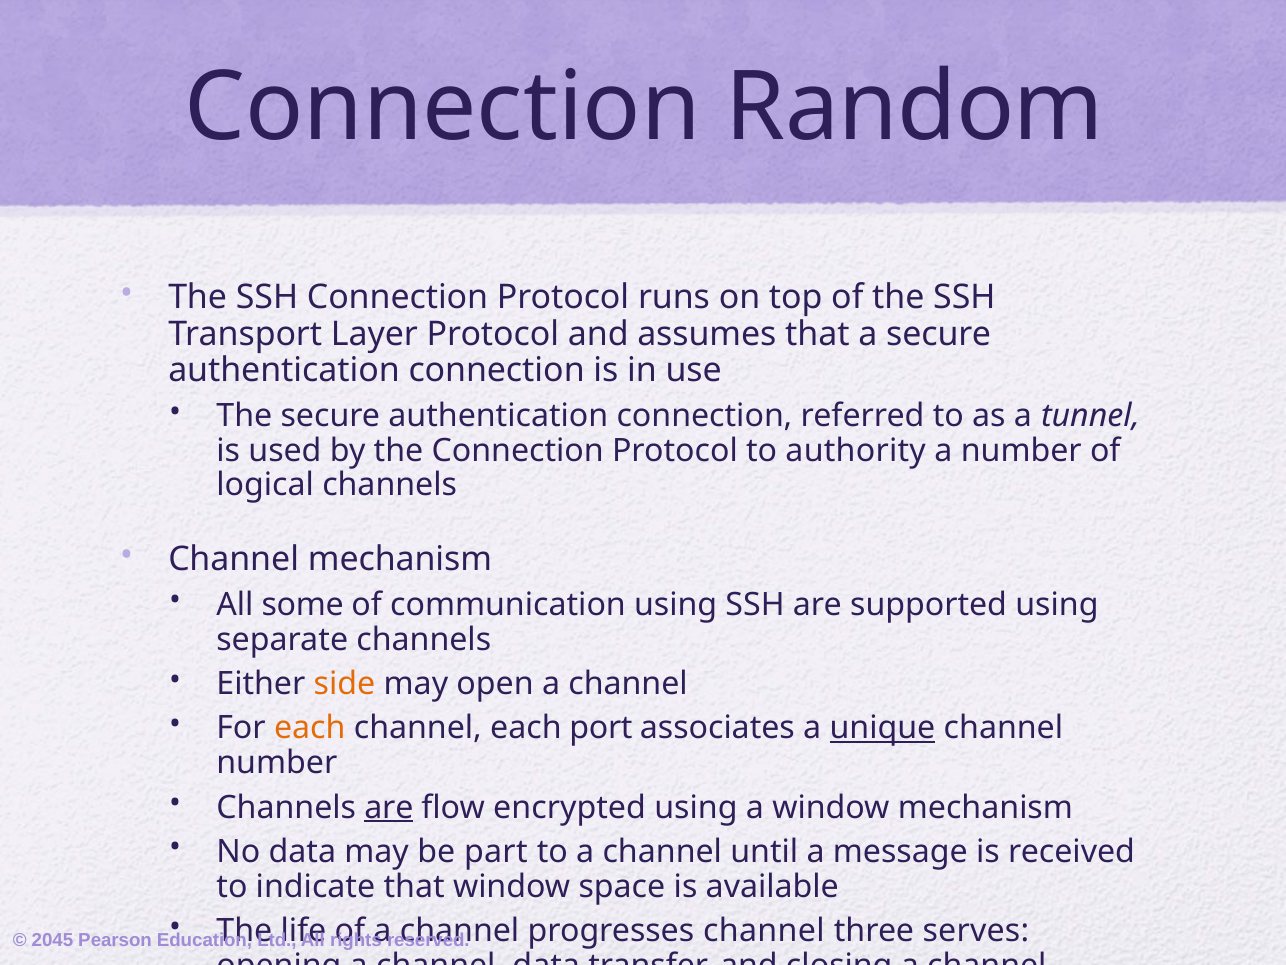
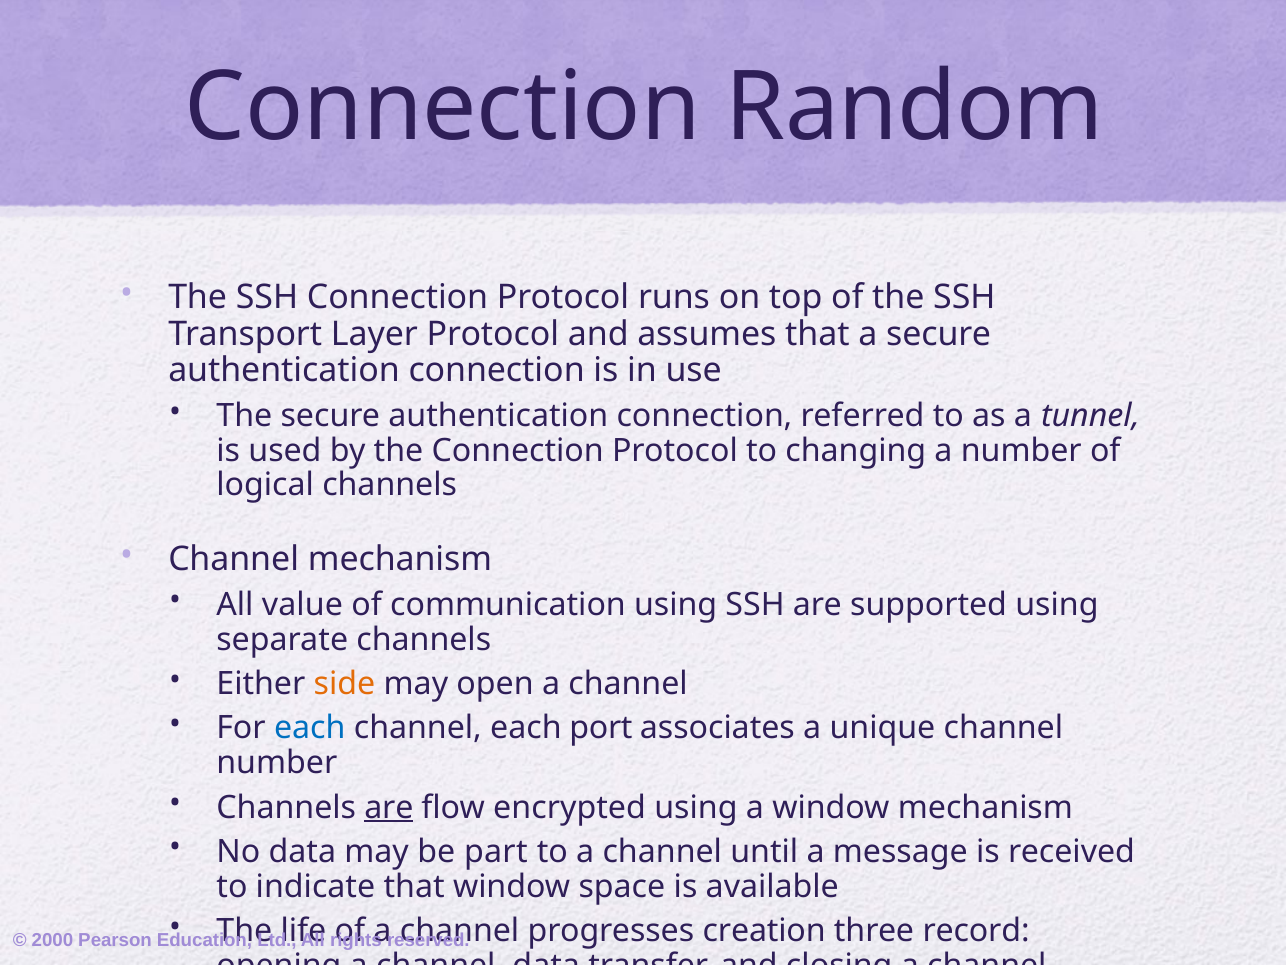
authority: authority -> changing (856, 450)
some: some -> value (302, 605)
each colour: orange -> blue (310, 728)
unique underline: present -> none (882, 728)
progresses channel: channel -> creation (764, 930)
serves: serves -> record (976, 930)
2045: 2045 -> 2000 (52, 940)
